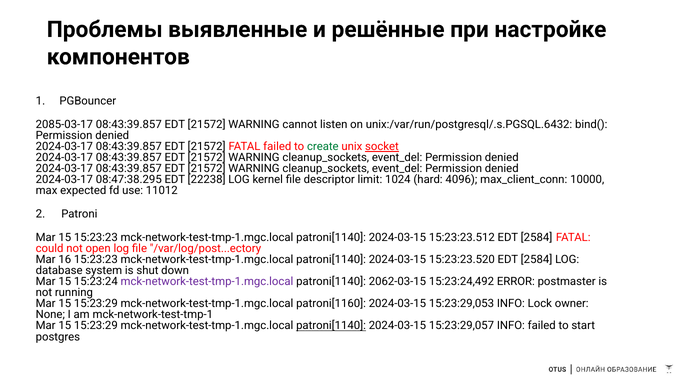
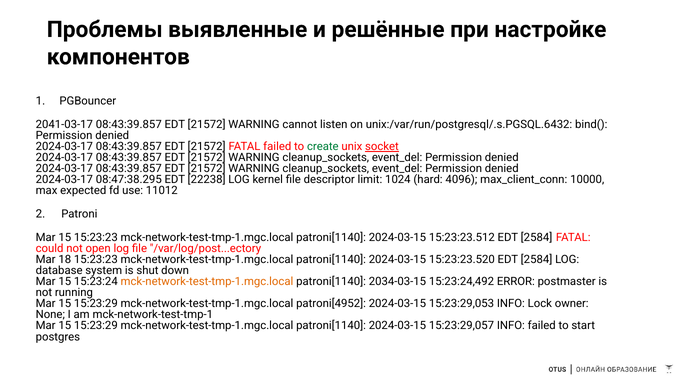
2085-03-17: 2085-03-17 -> 2041-03-17 (64, 124)
16: 16 -> 18 (65, 259)
mck-network-test-tmp-1.mgc.local colour: purple -> orange (207, 281)
2062-03-15: 2062-03-15 -> 2034-03-15 (397, 281)
patroni[1160: patroni[1160 -> patroni[4952 (331, 303)
patroni[1140 underline: present -> none (331, 325)
